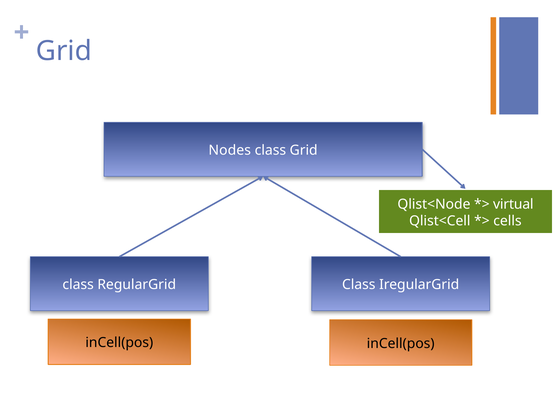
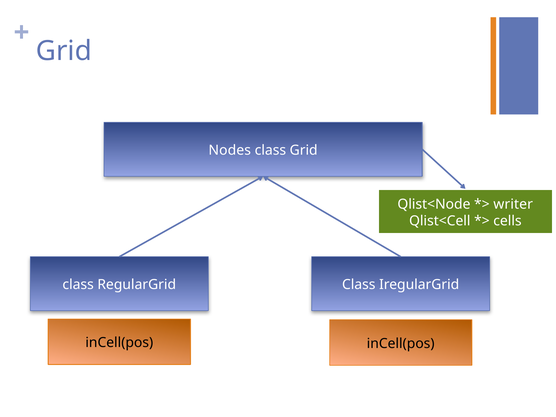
virtual: virtual -> writer (513, 204)
